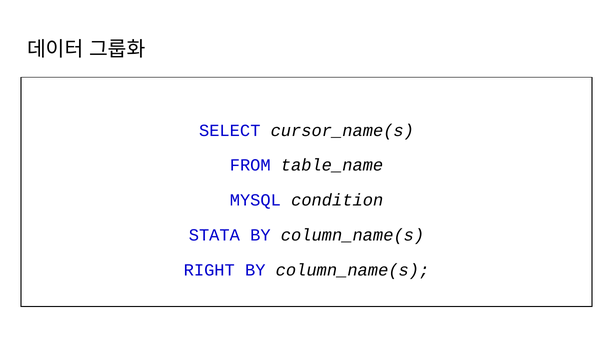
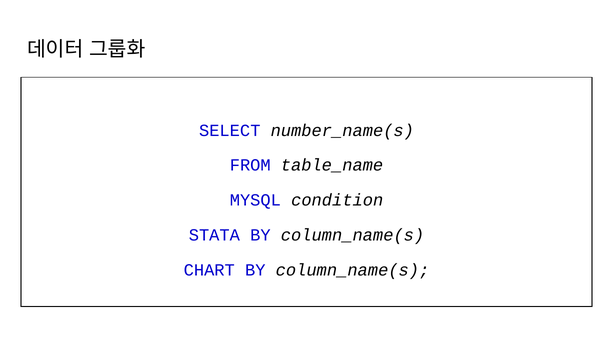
cursor_name(s: cursor_name(s -> number_name(s (342, 130)
RIGHT: RIGHT -> CHART (209, 270)
